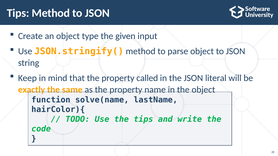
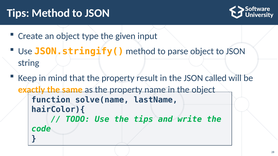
called: called -> result (147, 78)
literal: literal -> called (216, 78)
